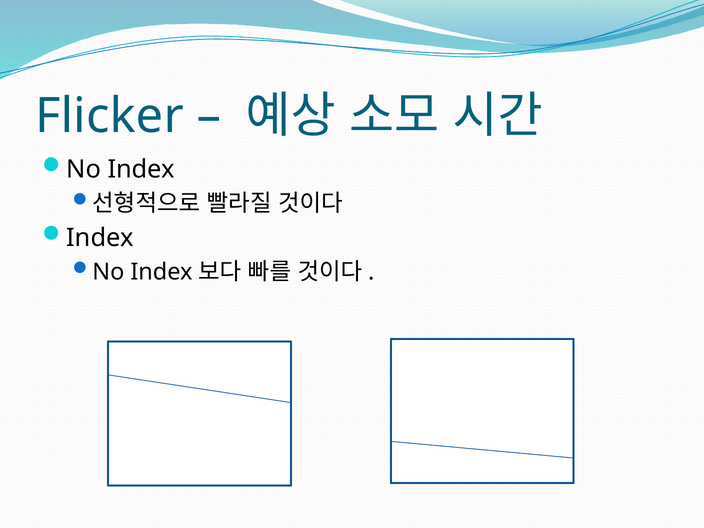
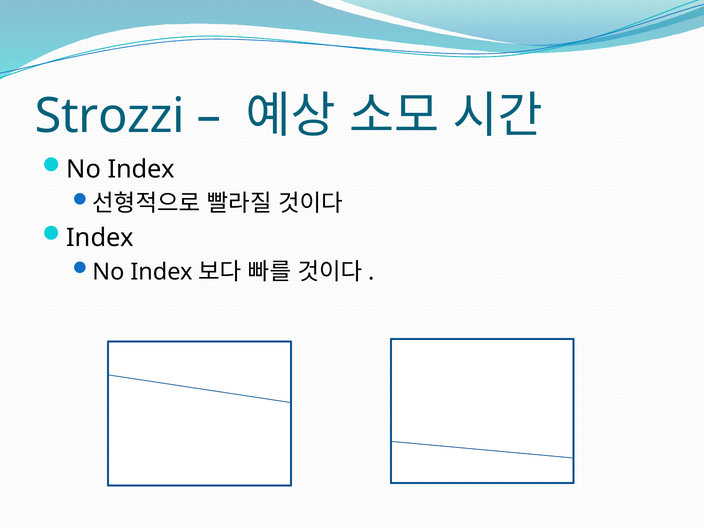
Flicker: Flicker -> Strozzi (110, 116)
